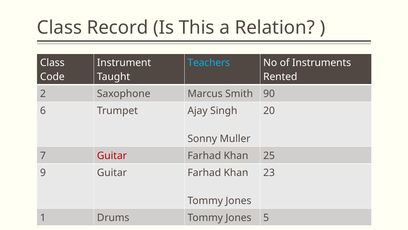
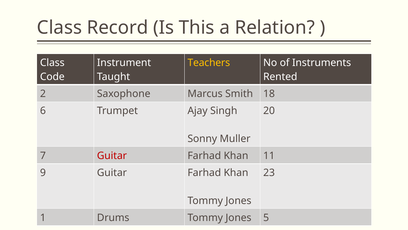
Teachers colour: light blue -> yellow (209, 63)
90: 90 -> 18 (269, 94)
25: 25 -> 11 (269, 155)
